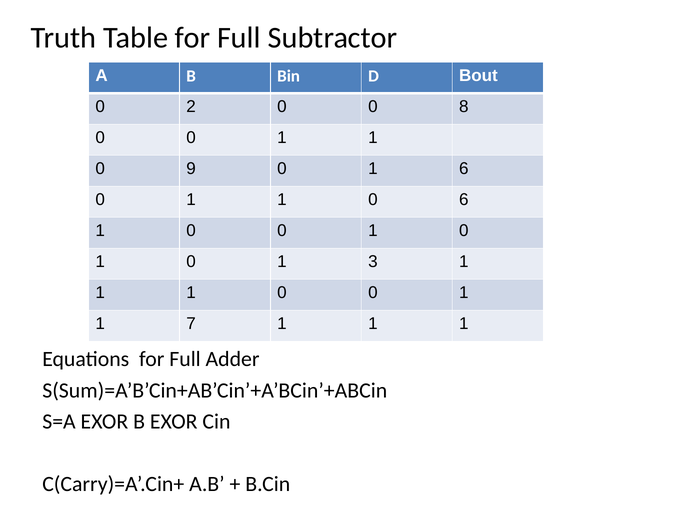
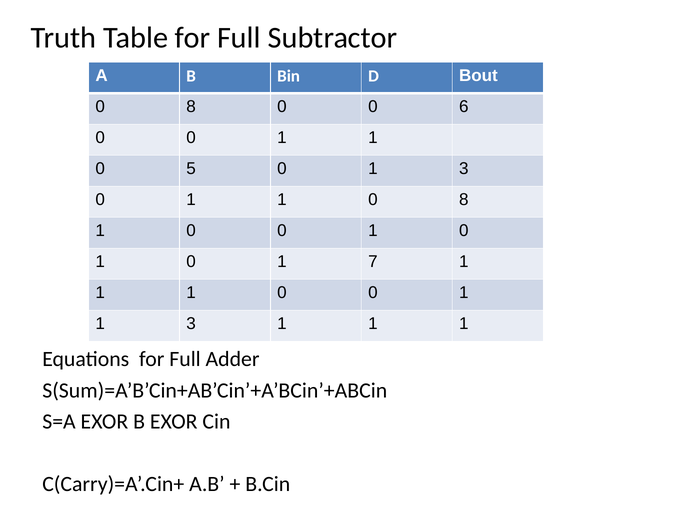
2: 2 -> 8 (191, 107)
8: 8 -> 6 (464, 107)
9: 9 -> 5 (191, 169)
0 1 6: 6 -> 3 (464, 169)
1 0 6: 6 -> 8 (464, 200)
3: 3 -> 7 (373, 262)
7: 7 -> 3 (191, 324)
